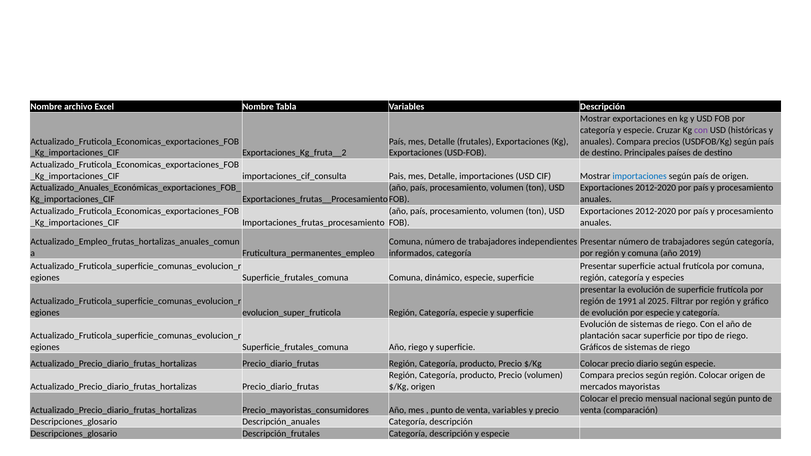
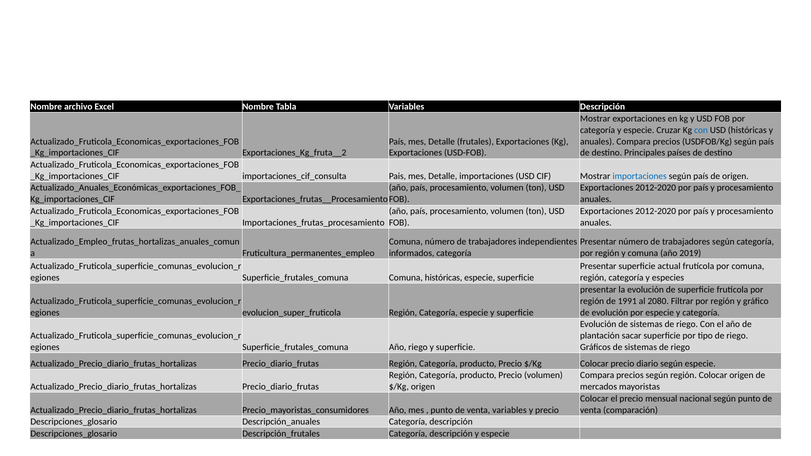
con colour: purple -> blue (701, 130)
Comuna dinámico: dinámico -> históricas (444, 278)
2025: 2025 -> 2080 (658, 301)
